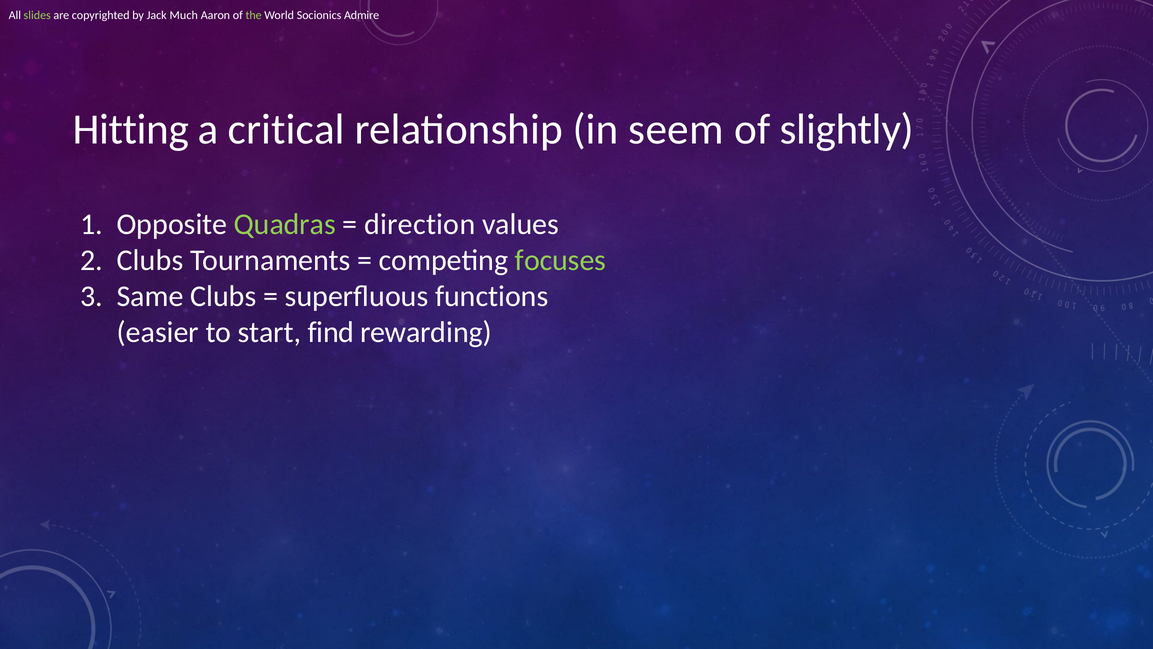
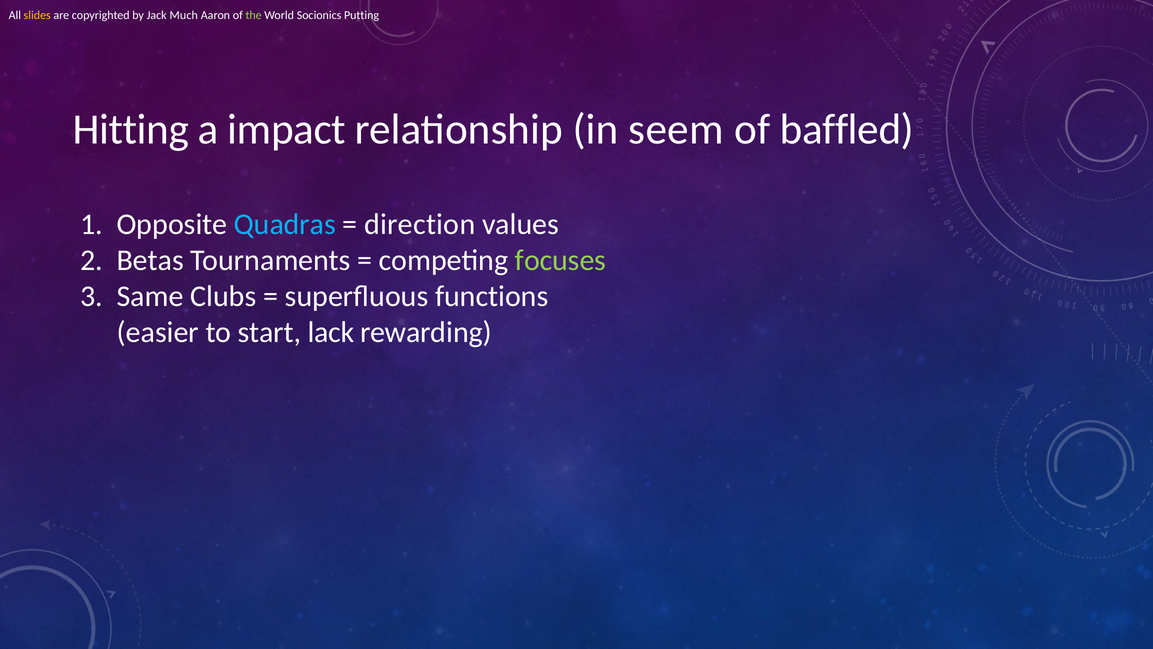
slides colour: light green -> yellow (37, 15)
Admire: Admire -> Putting (362, 15)
critical: critical -> impact (287, 130)
slightly: slightly -> baffled (847, 130)
Quadras colour: light green -> light blue (285, 224)
Clubs: Clubs -> Betas (150, 260)
find: find -> lack (331, 332)
